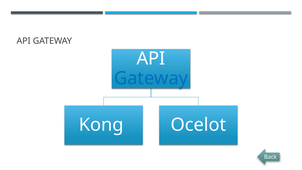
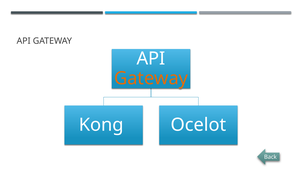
Gateway colour: blue -> orange (151, 78)
